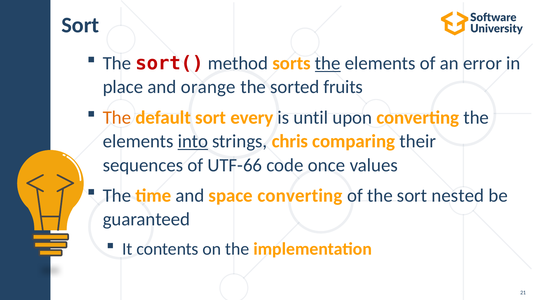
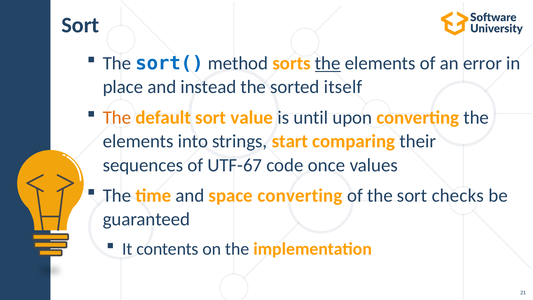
sort( colour: red -> blue (169, 63)
orange: orange -> instead (208, 87)
fruits: fruits -> itself (343, 87)
every: every -> value (252, 117)
into underline: present -> none (193, 141)
chris: chris -> start (290, 141)
UTF-66: UTF-66 -> UTF-67 (235, 165)
nested: nested -> checks (458, 195)
